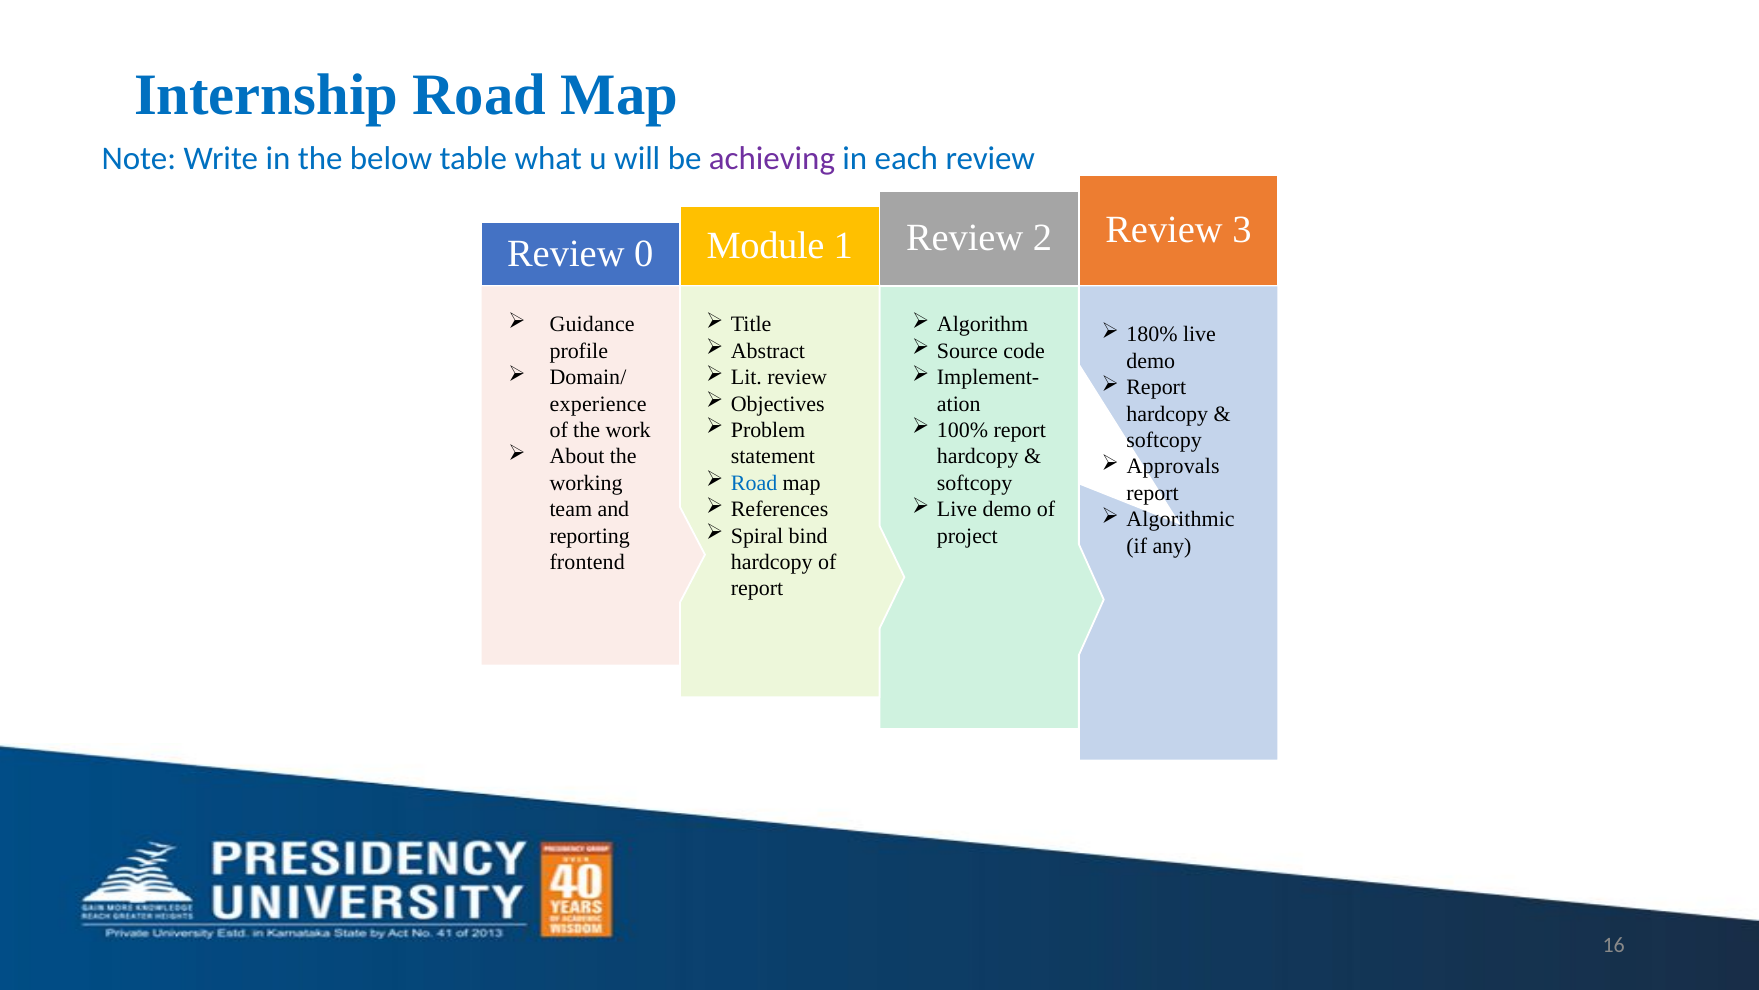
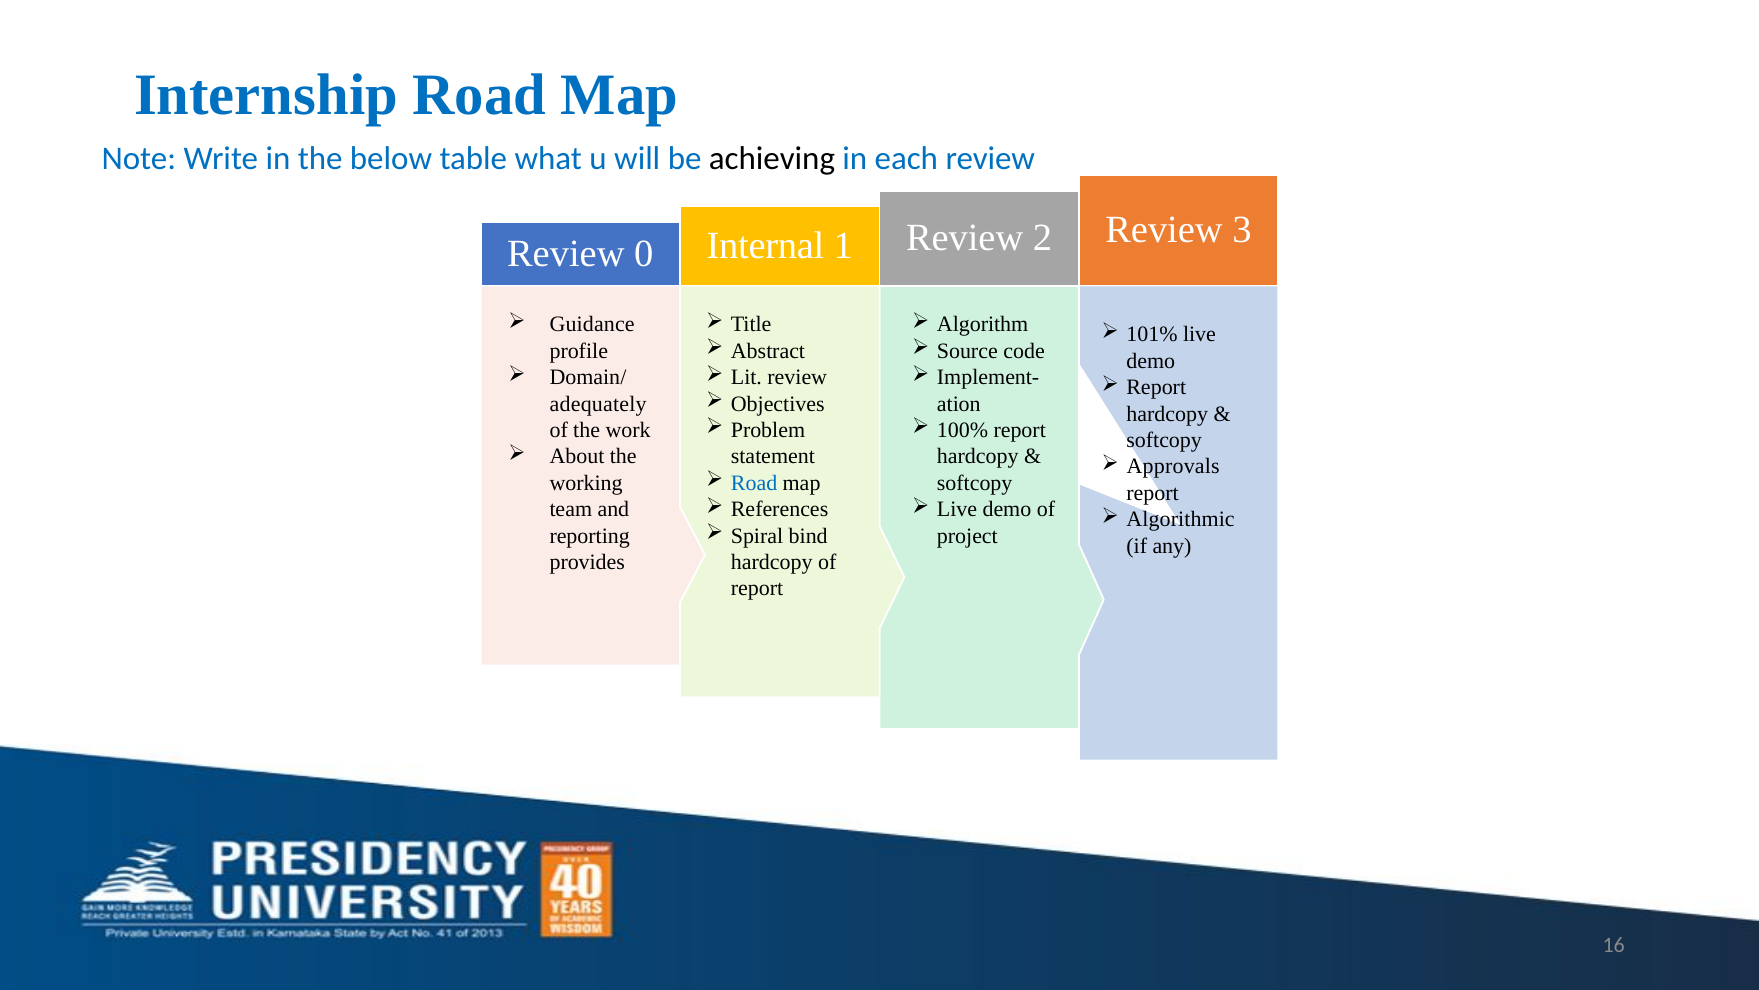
achieving colour: purple -> black (772, 159)
Module: Module -> Internal (765, 246)
180%: 180% -> 101% (1152, 334)
experience: experience -> adequately (598, 404)
frontend: frontend -> provides (587, 562)
